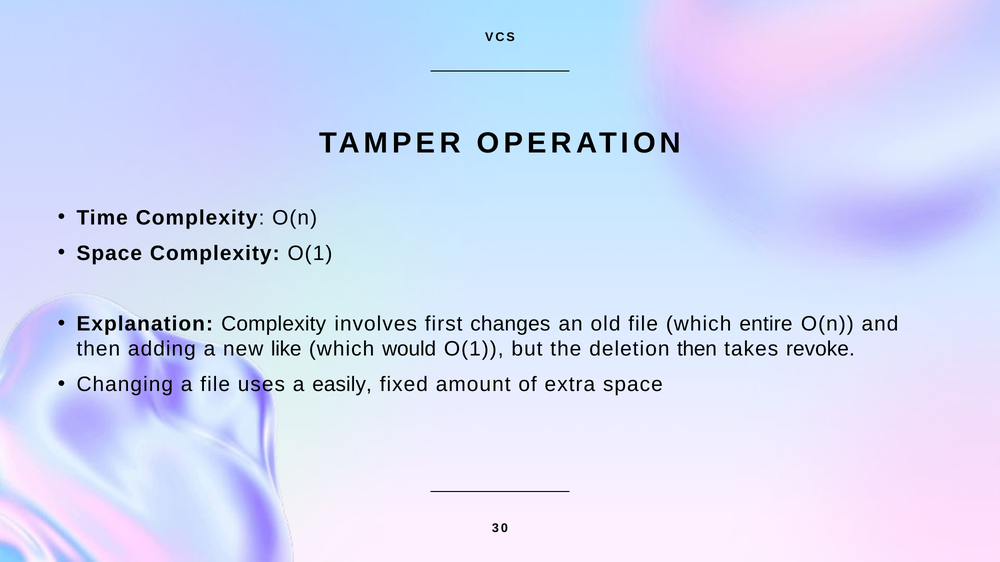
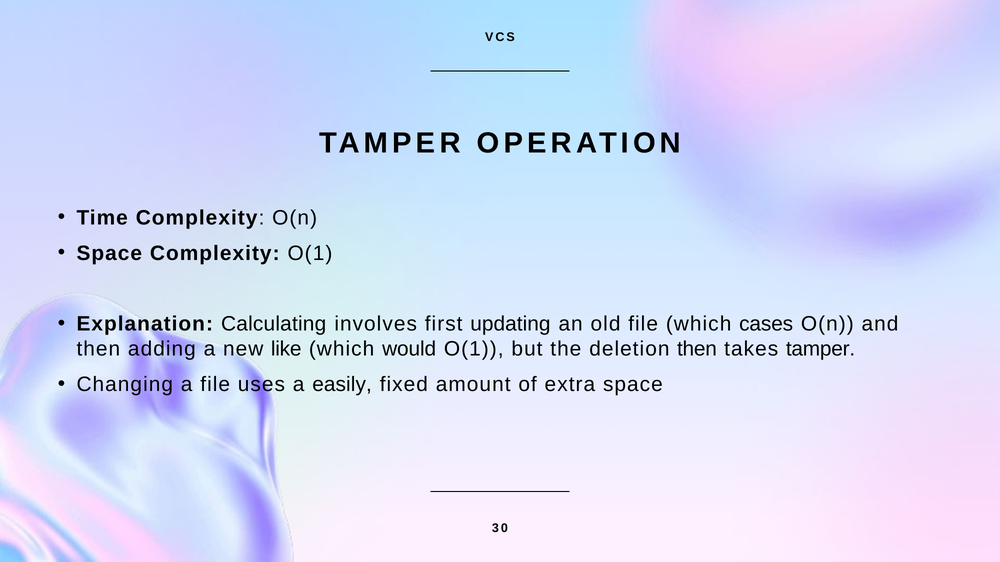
Explanation Complexity: Complexity -> Calculating (274, 324)
changes: changes -> updating (510, 324)
entire: entire -> cases (766, 324)
takes revoke: revoke -> tamper (821, 349)
